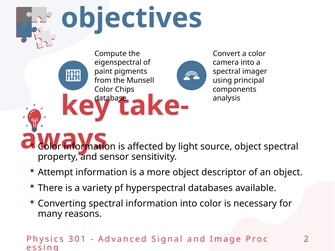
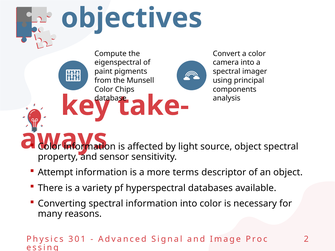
more object: object -> terms (186, 173)
